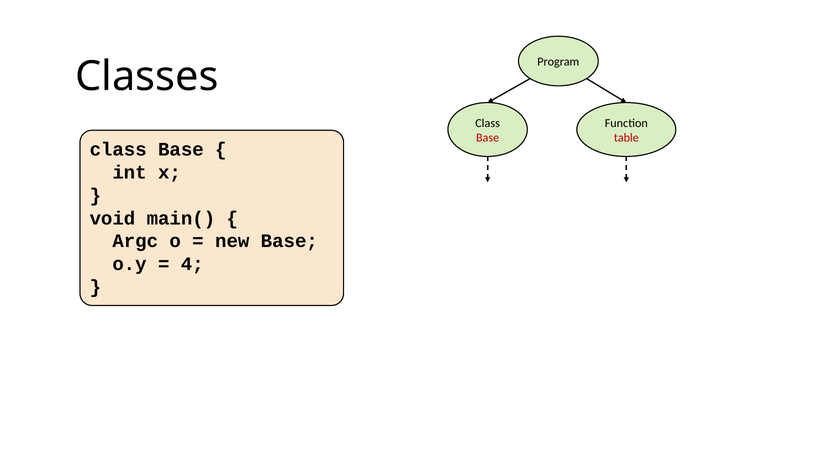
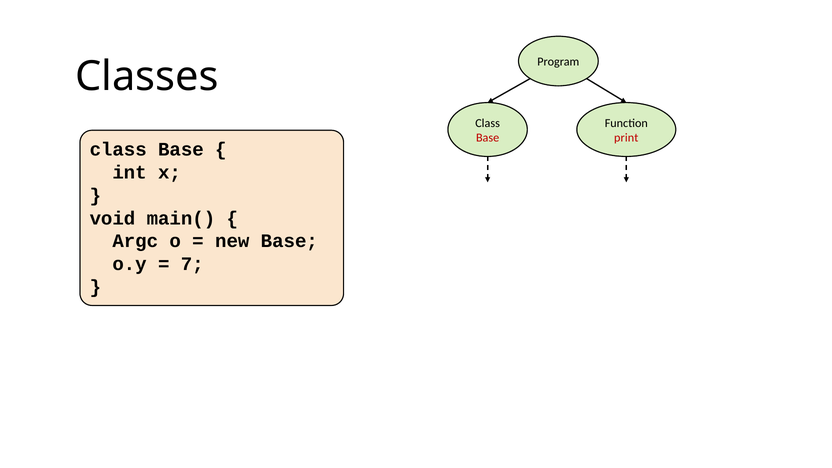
table: table -> print (626, 138)
4: 4 -> 7 (192, 264)
